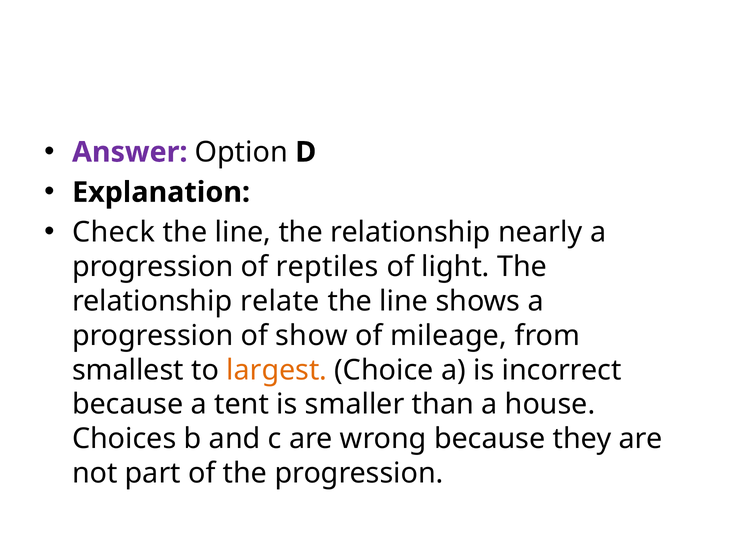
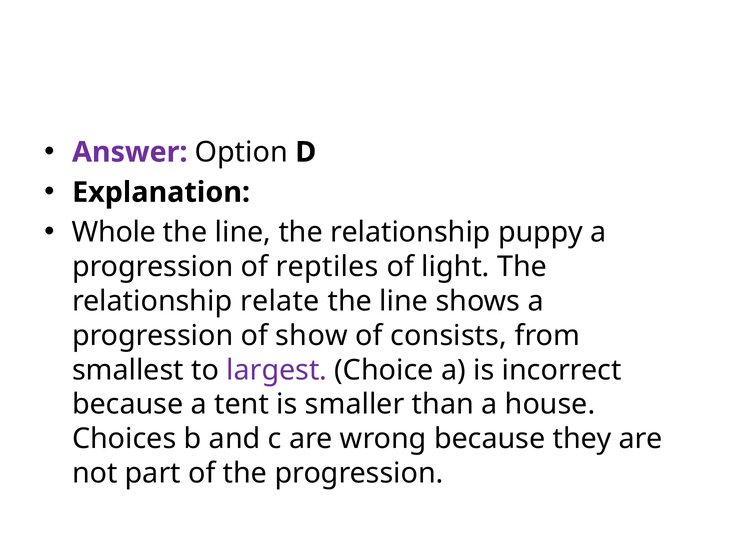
Check: Check -> Whole (114, 233)
nearly: nearly -> puppy (540, 233)
mileage: mileage -> consists (449, 336)
largest colour: orange -> purple (277, 370)
